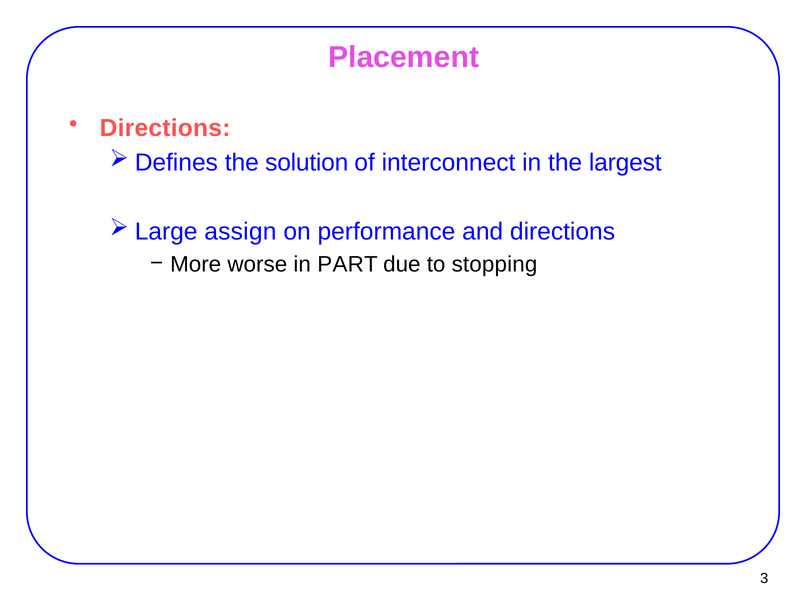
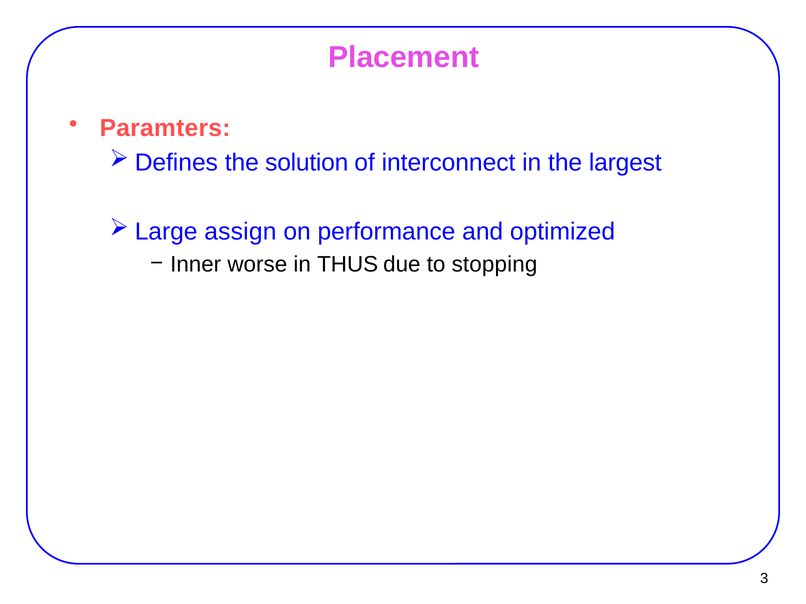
Directions: Directions -> Paramters (165, 128)
and directions: directions -> optimized (563, 232)
More: More -> Inner (196, 264)
PART: PART -> THUS (348, 264)
